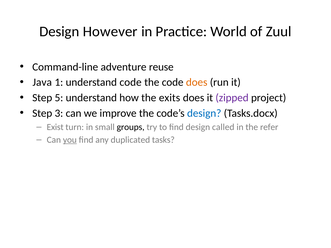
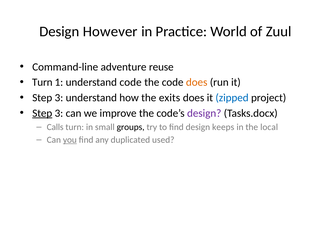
Java: Java -> Turn (42, 82)
5: 5 -> 3 (59, 98)
zipped colour: purple -> blue (232, 98)
Step underline: none -> present (42, 113)
design colour: blue -> purple (204, 113)
Exist: Exist -> Calls (55, 127)
called: called -> keeps (223, 127)
refer: refer -> local (269, 127)
tasks: tasks -> used (163, 140)
